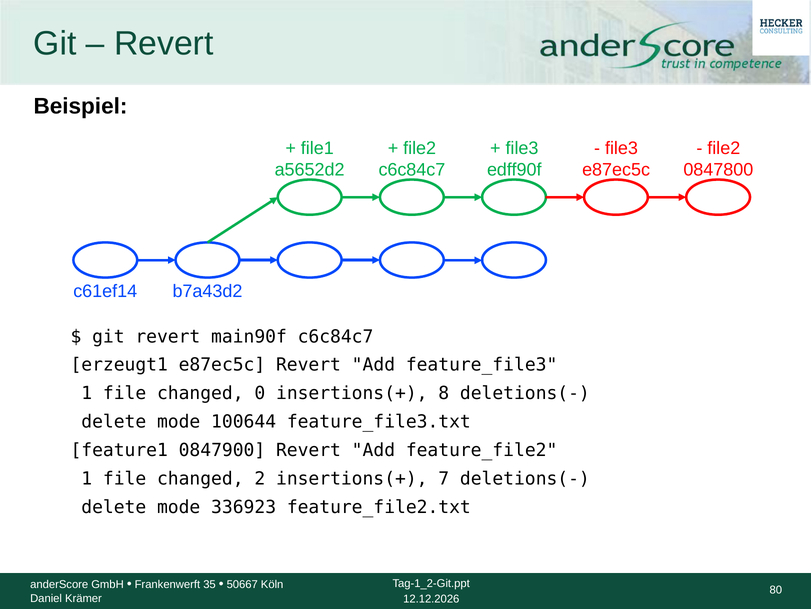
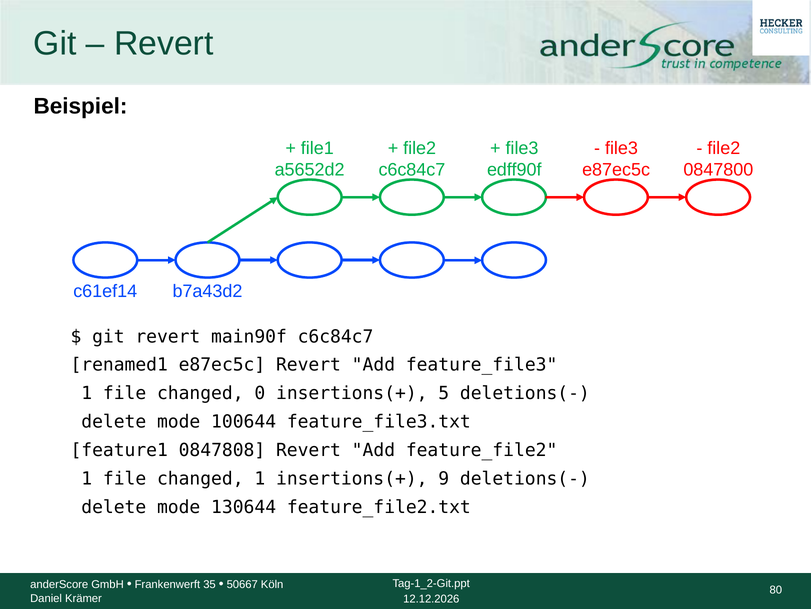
erzeugt1: erzeugt1 -> renamed1 (119, 365)
8: 8 -> 5 (444, 393)
0847900: 0847900 -> 0847808 (222, 450)
changed 2: 2 -> 1 (260, 478)
7: 7 -> 9 (444, 478)
336923: 336923 -> 130644 (244, 507)
